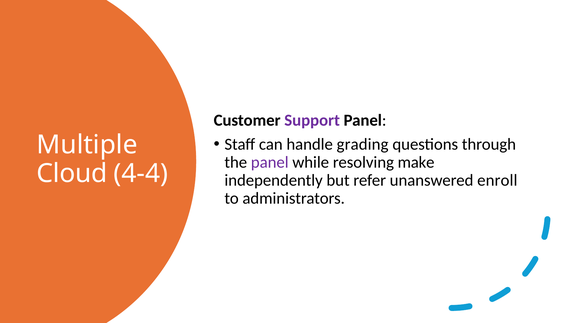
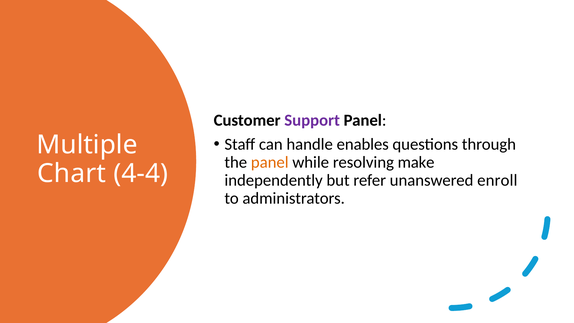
grading: grading -> enables (363, 144)
panel colour: purple -> orange (270, 162)
Cloud: Cloud -> Chart (72, 173)
